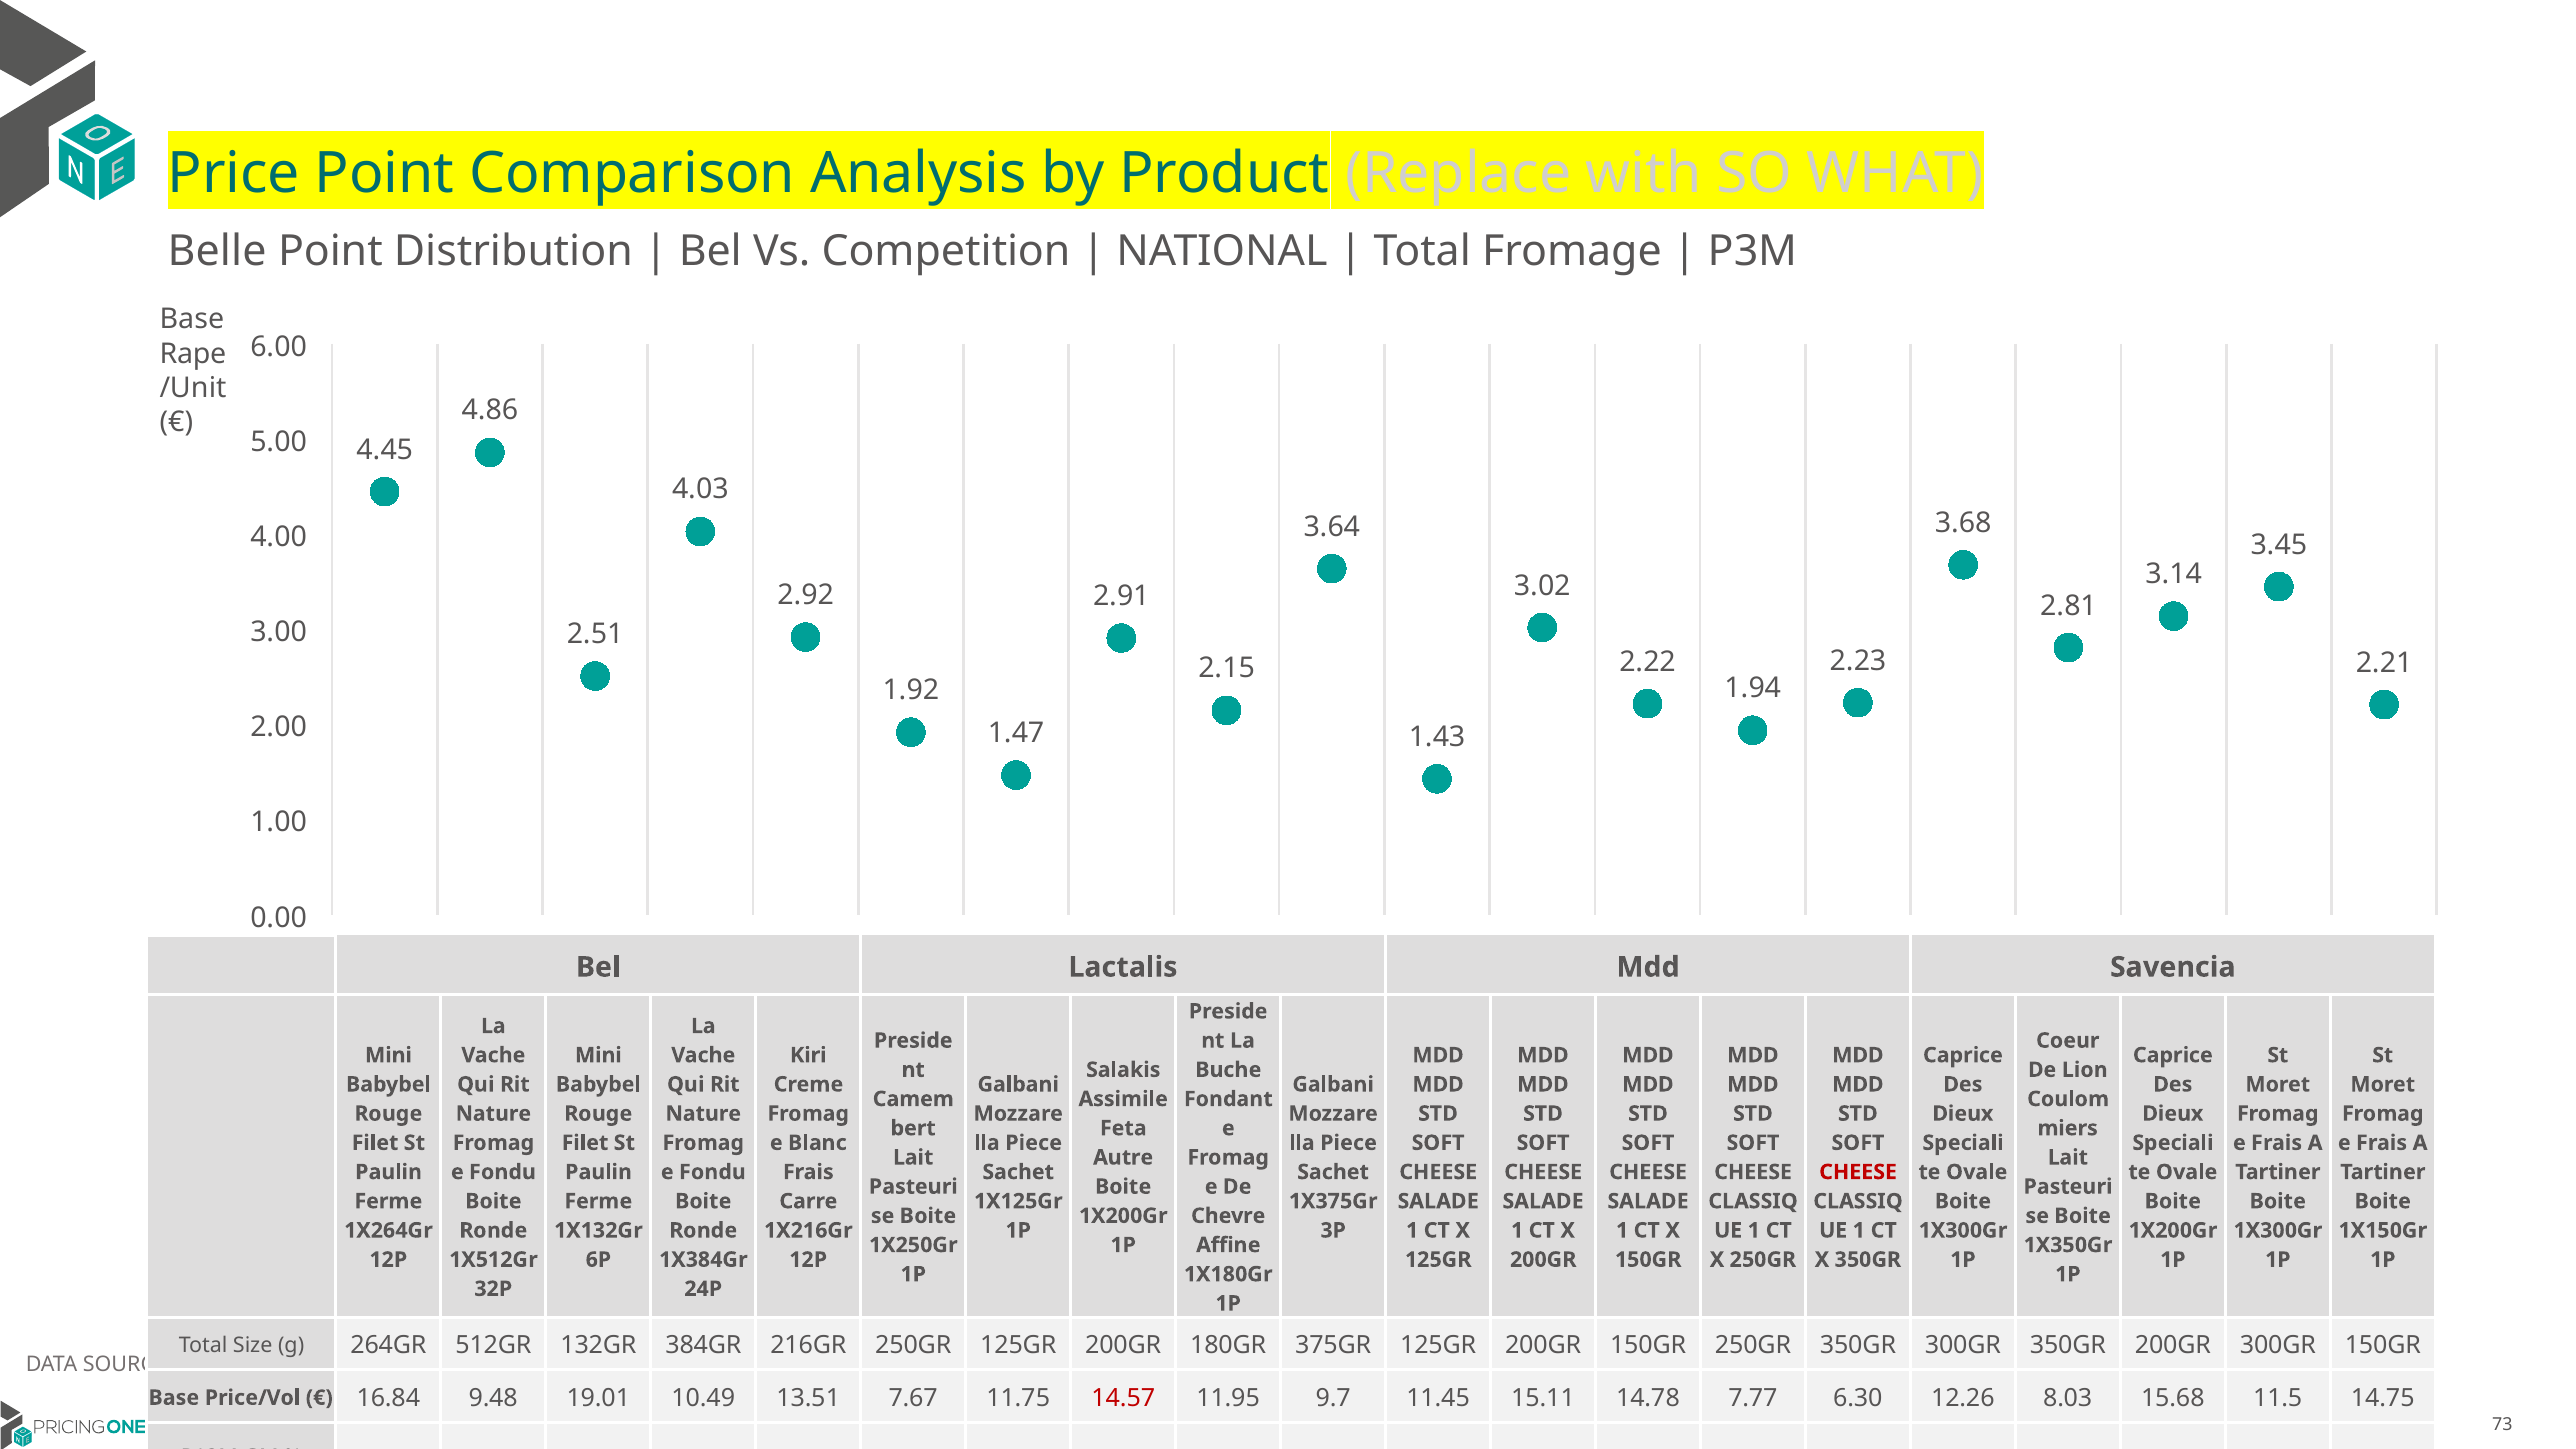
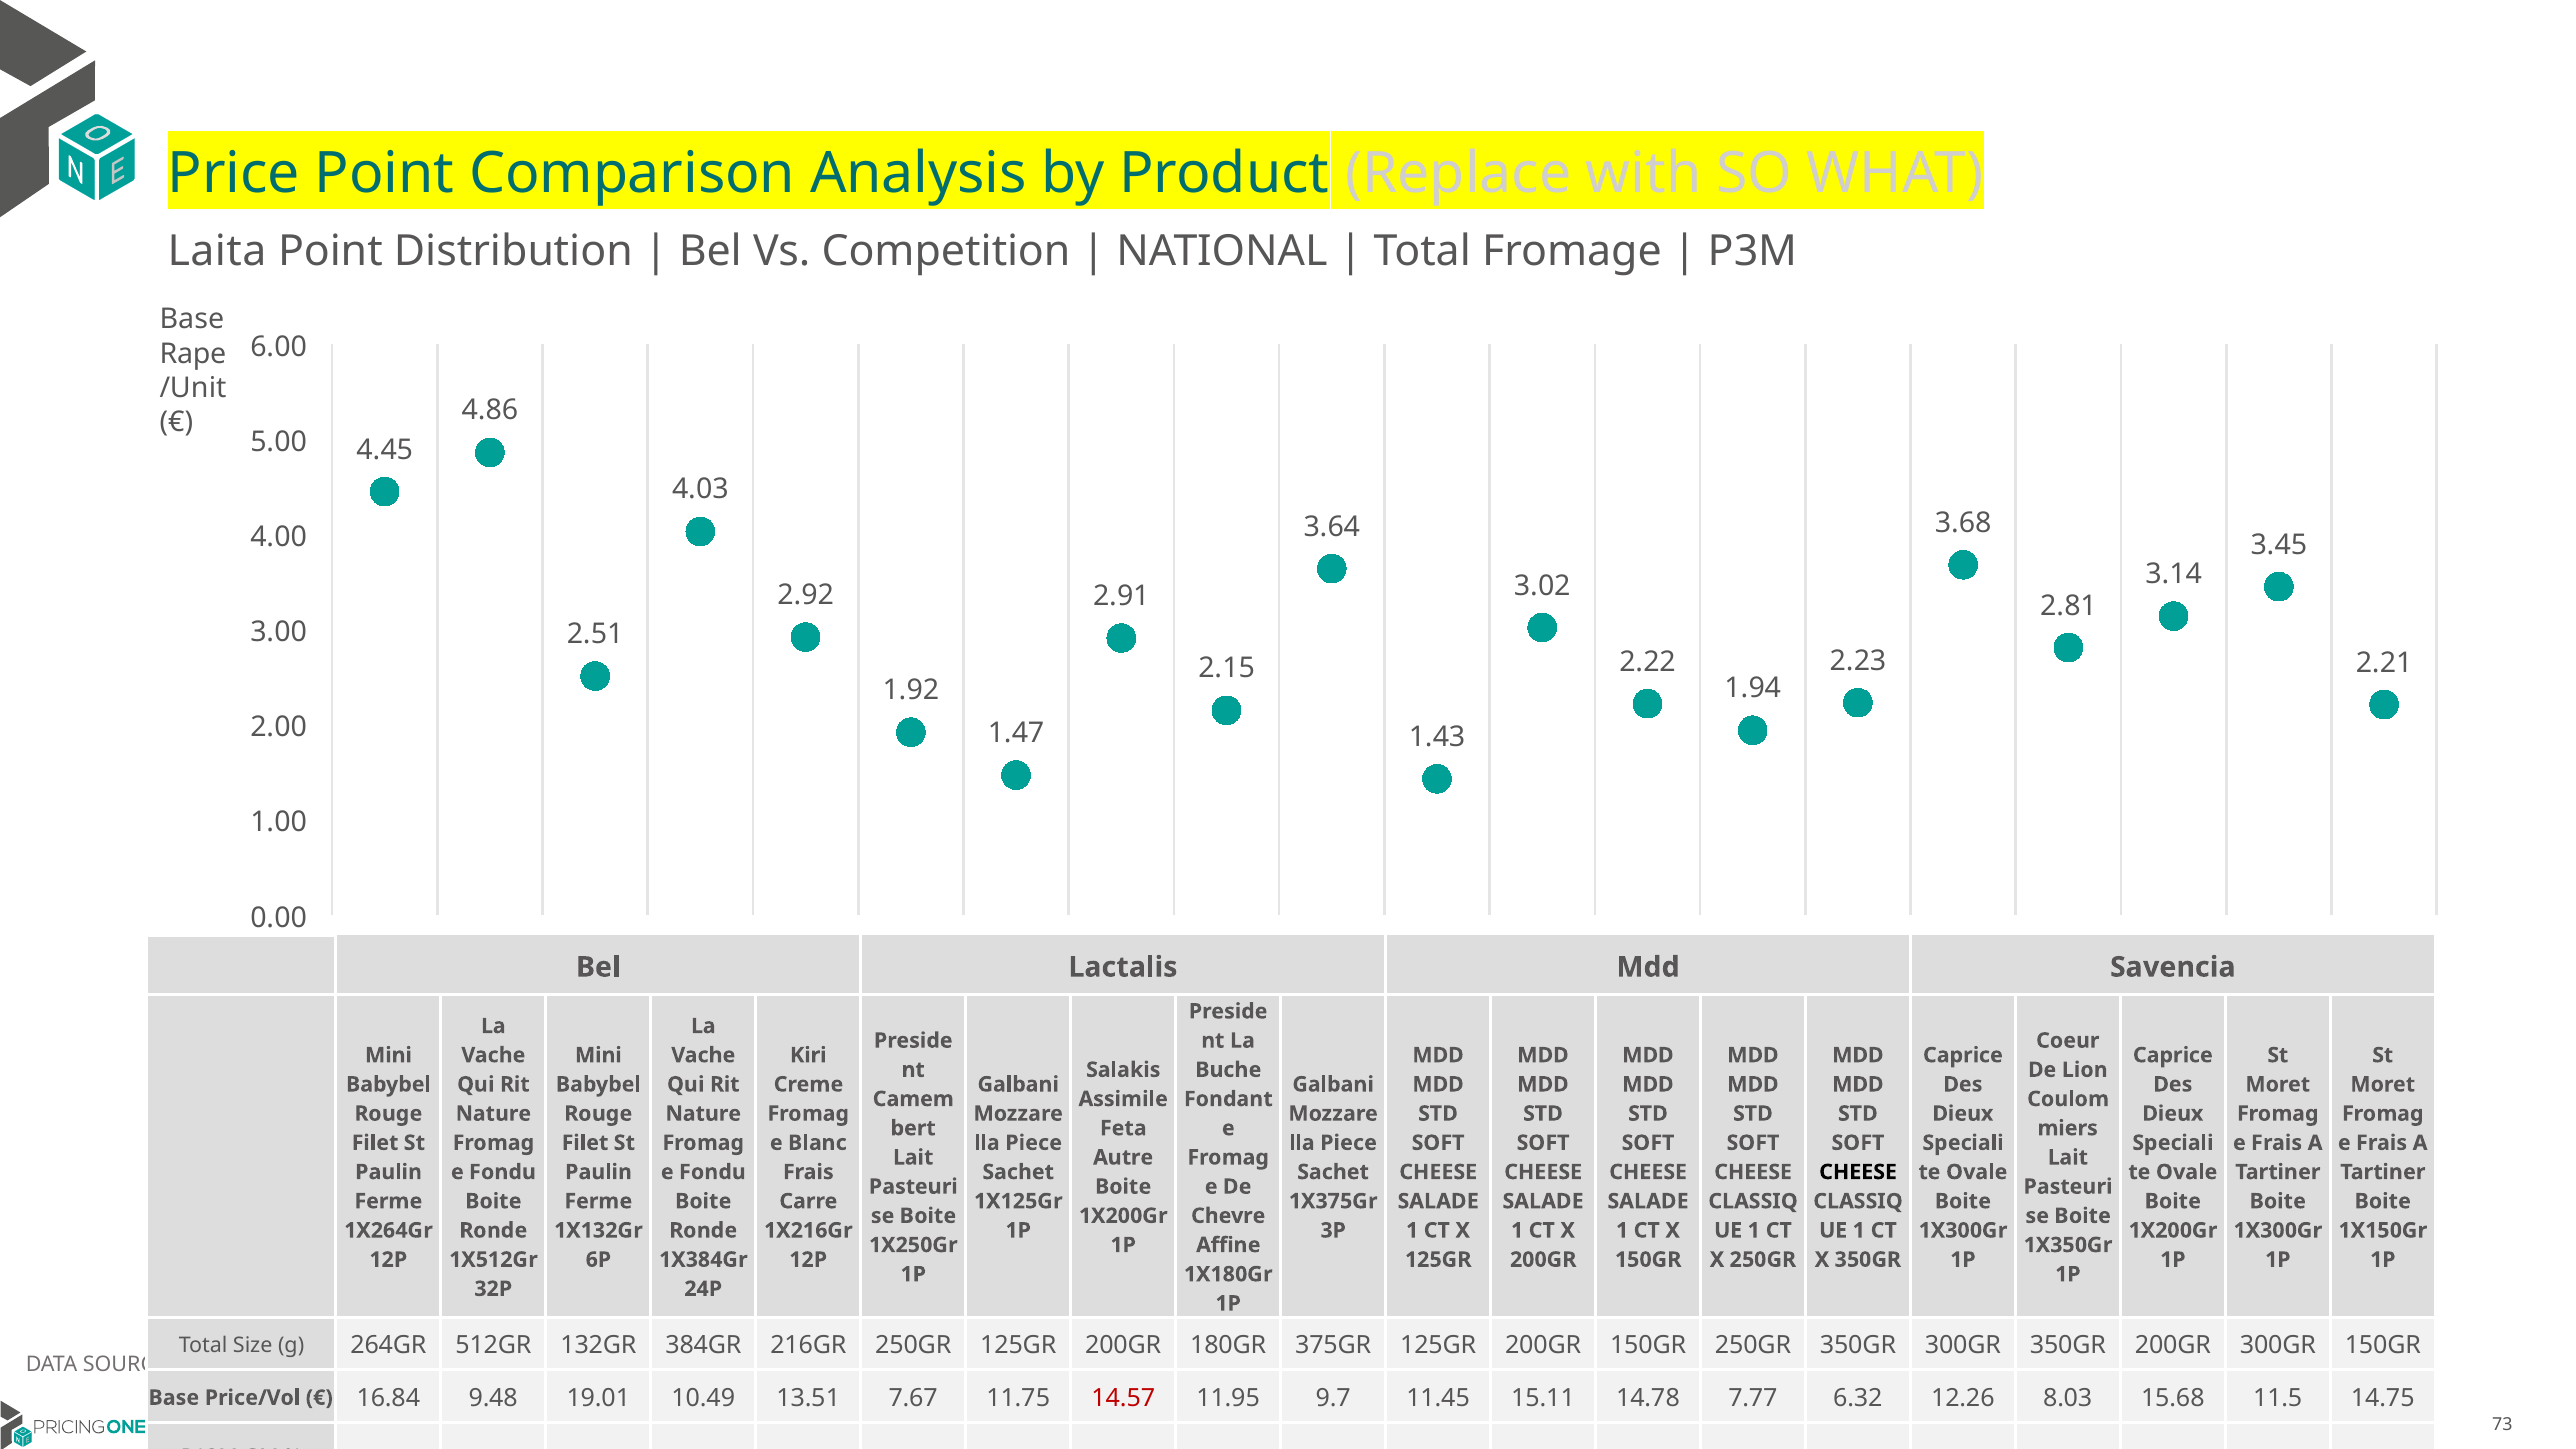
Belle: Belle -> Laita (217, 251)
CHEESE colour: red -> black (1858, 1172)
6.30: 6.30 -> 6.32 (1858, 1398)
